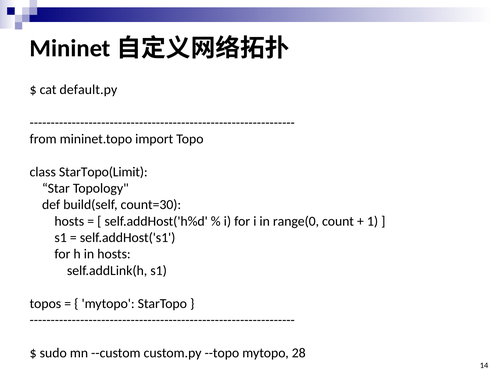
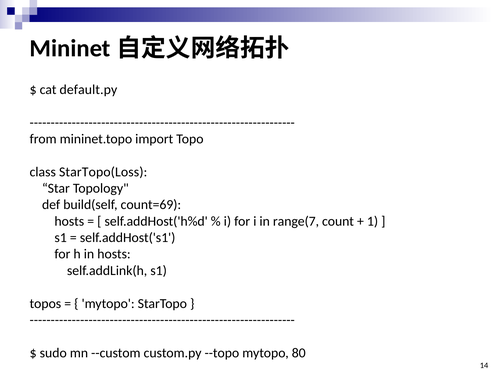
StarTopo(Limit: StarTopo(Limit -> StarTopo(Loss (103, 172)
count=30: count=30 -> count=69 (151, 205)
range(0: range(0 -> range(7 (296, 222)
28: 28 -> 80 (299, 353)
